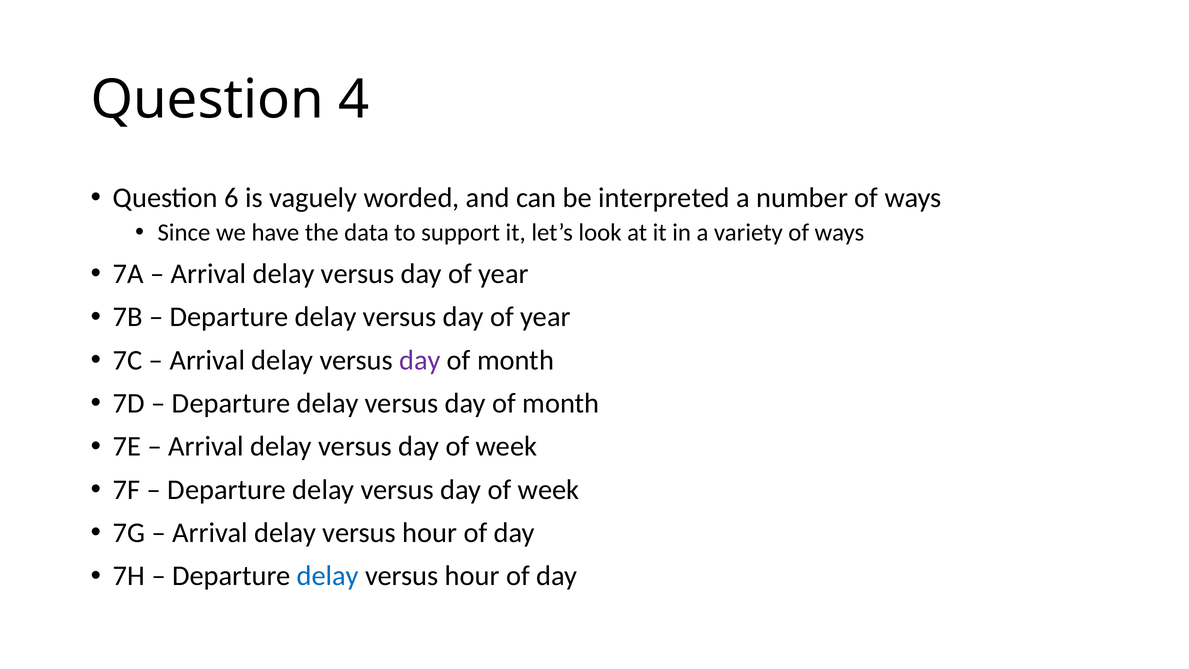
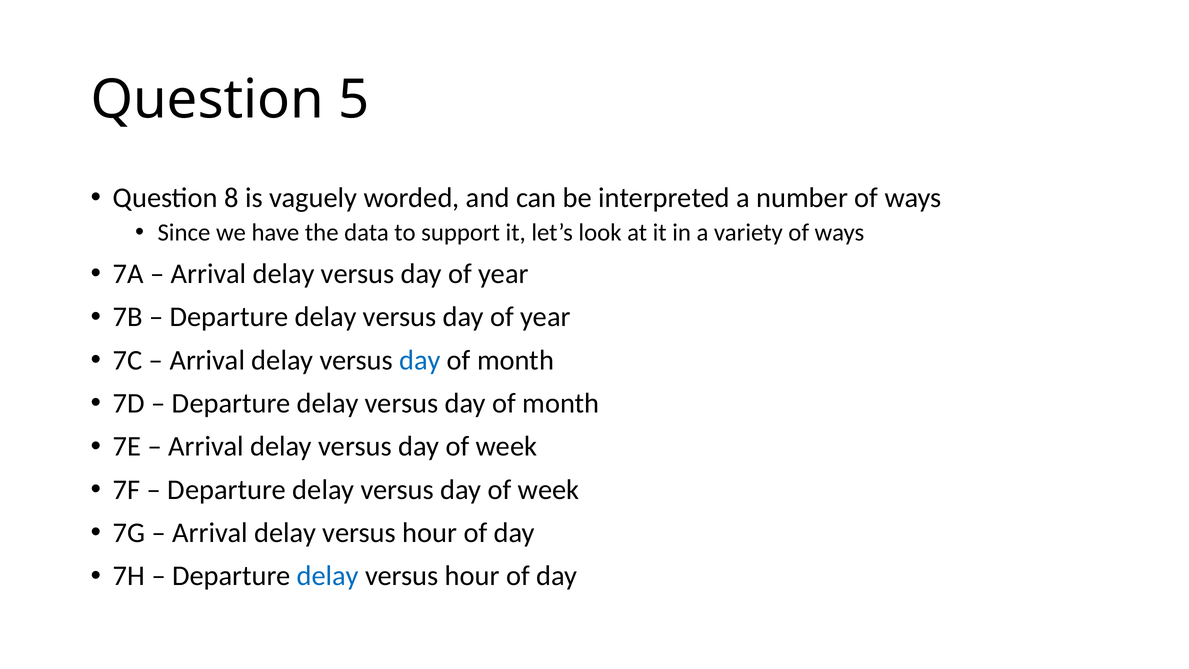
4: 4 -> 5 (354, 100)
6: 6 -> 8 (232, 198)
day colour: purple -> blue (420, 360)
